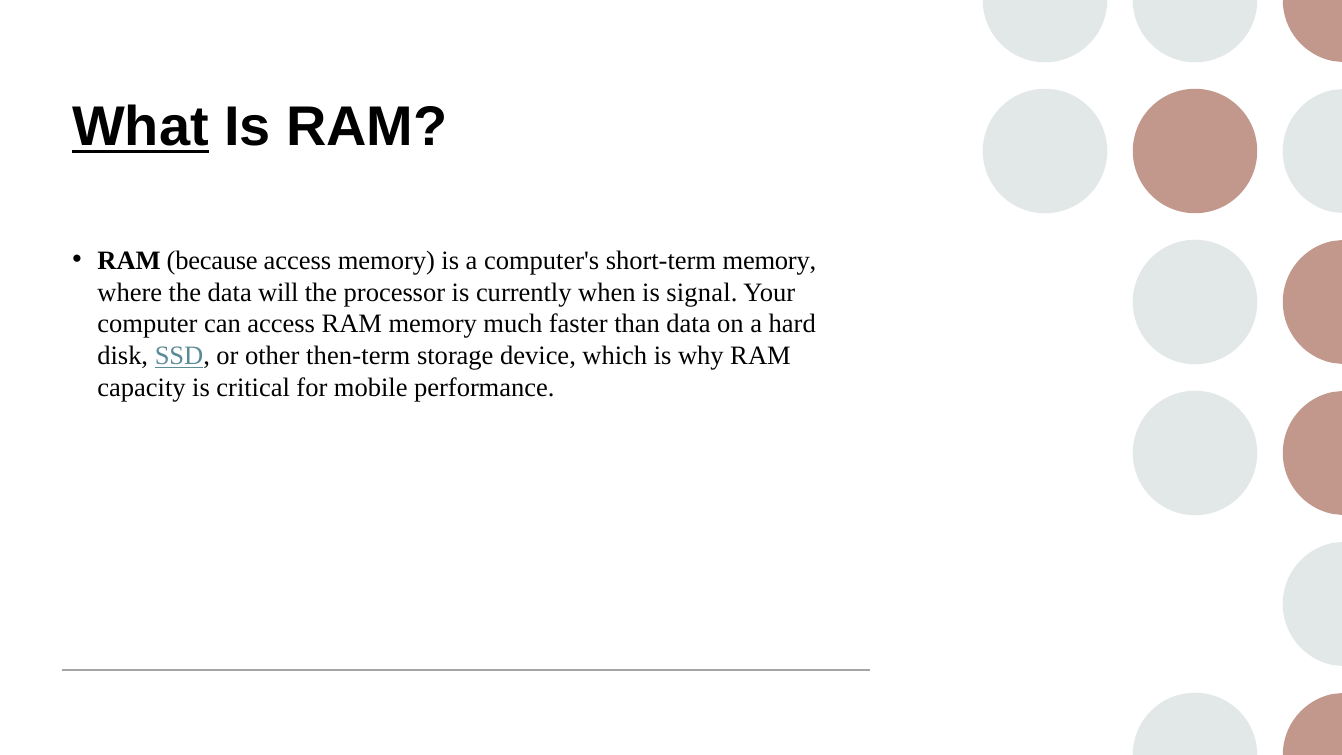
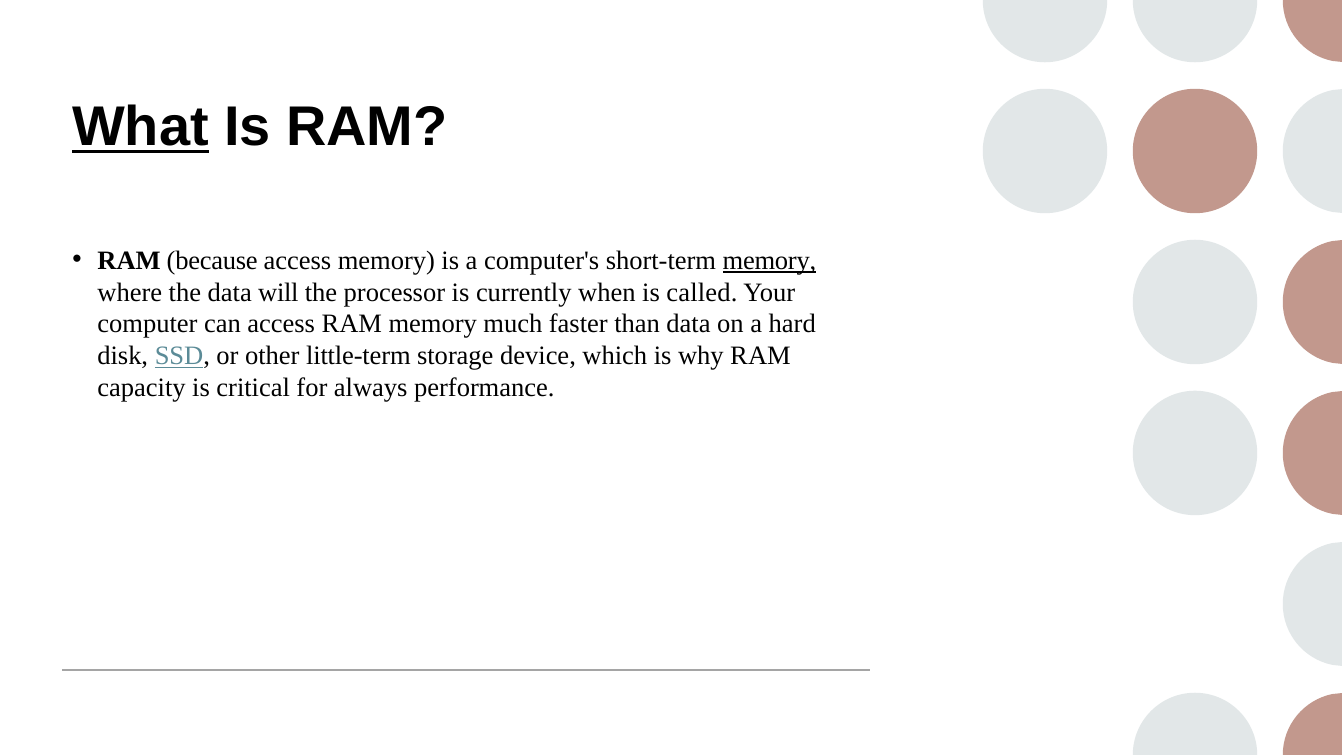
memory underline: none -> present (769, 261)
signal: signal -> called (702, 292)
then-term: then-term -> little-term (358, 356)
mobile: mobile -> always (371, 388)
